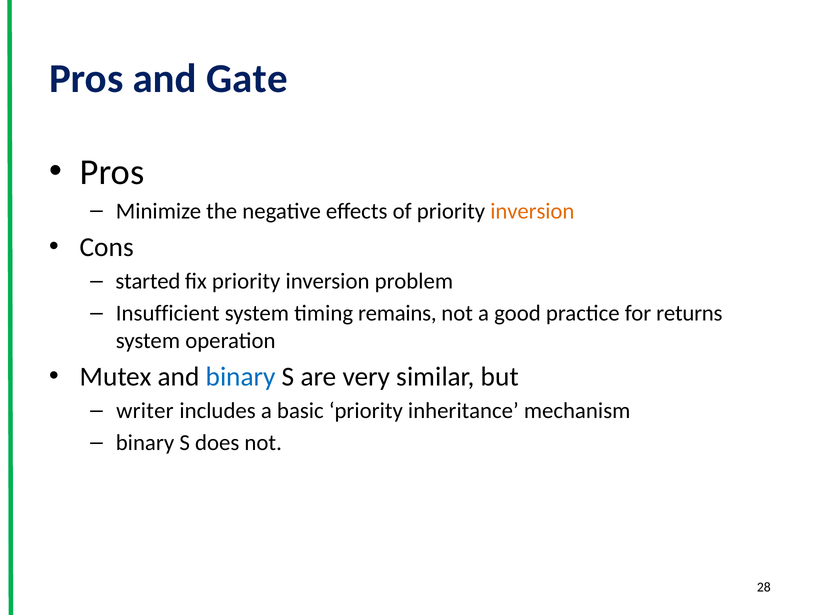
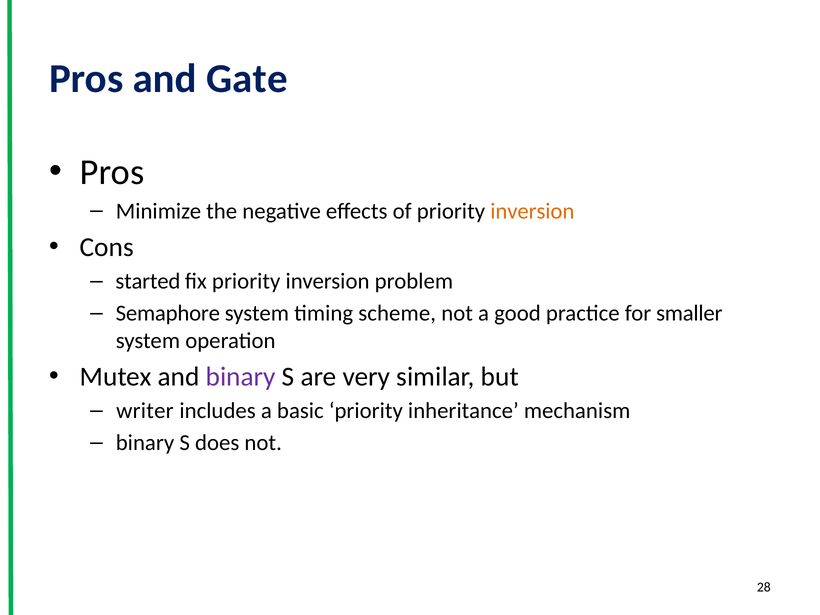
Insufficient: Insufficient -> Semaphore (168, 313)
remains: remains -> scheme (397, 313)
returns: returns -> smaller (689, 313)
binary colour: blue -> purple (241, 377)
